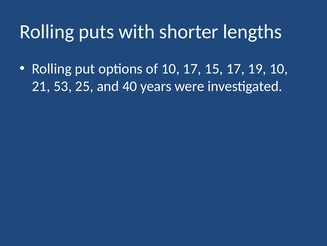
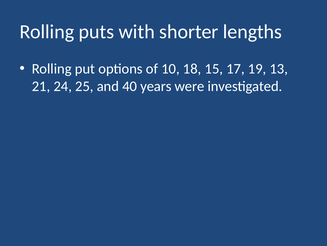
10 17: 17 -> 18 (192, 69)
19 10: 10 -> 13 (279, 69)
53: 53 -> 24 (63, 86)
